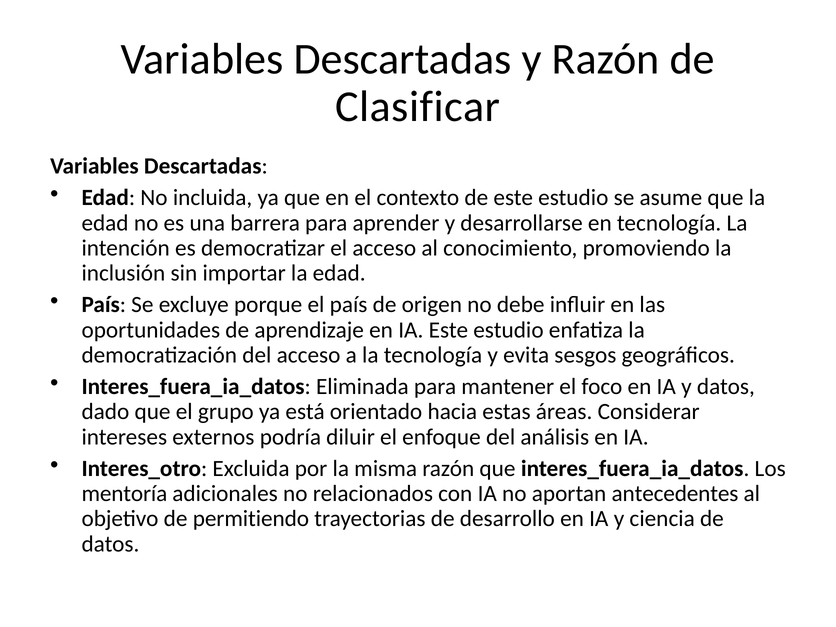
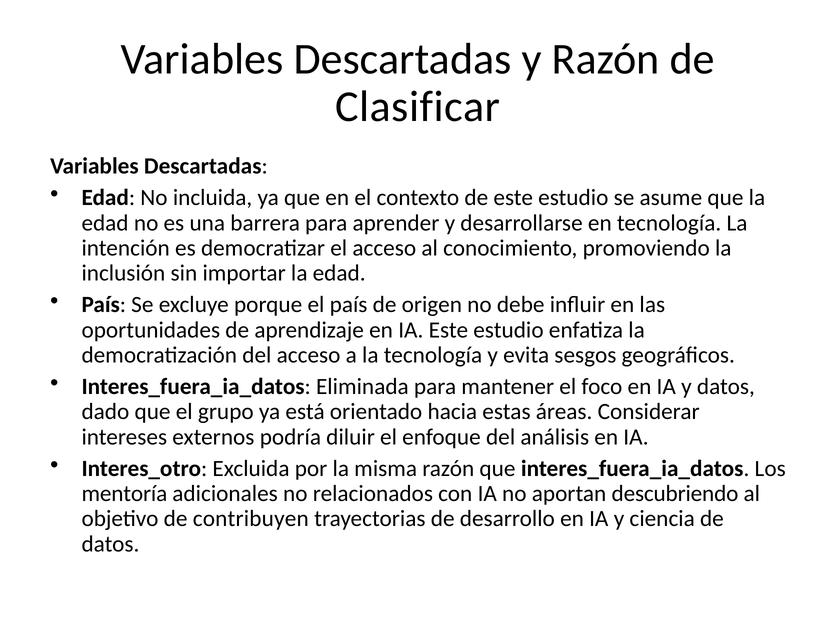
antecedentes: antecedentes -> descubriendo (675, 494)
permitiendo: permitiendo -> contribuyen (251, 519)
